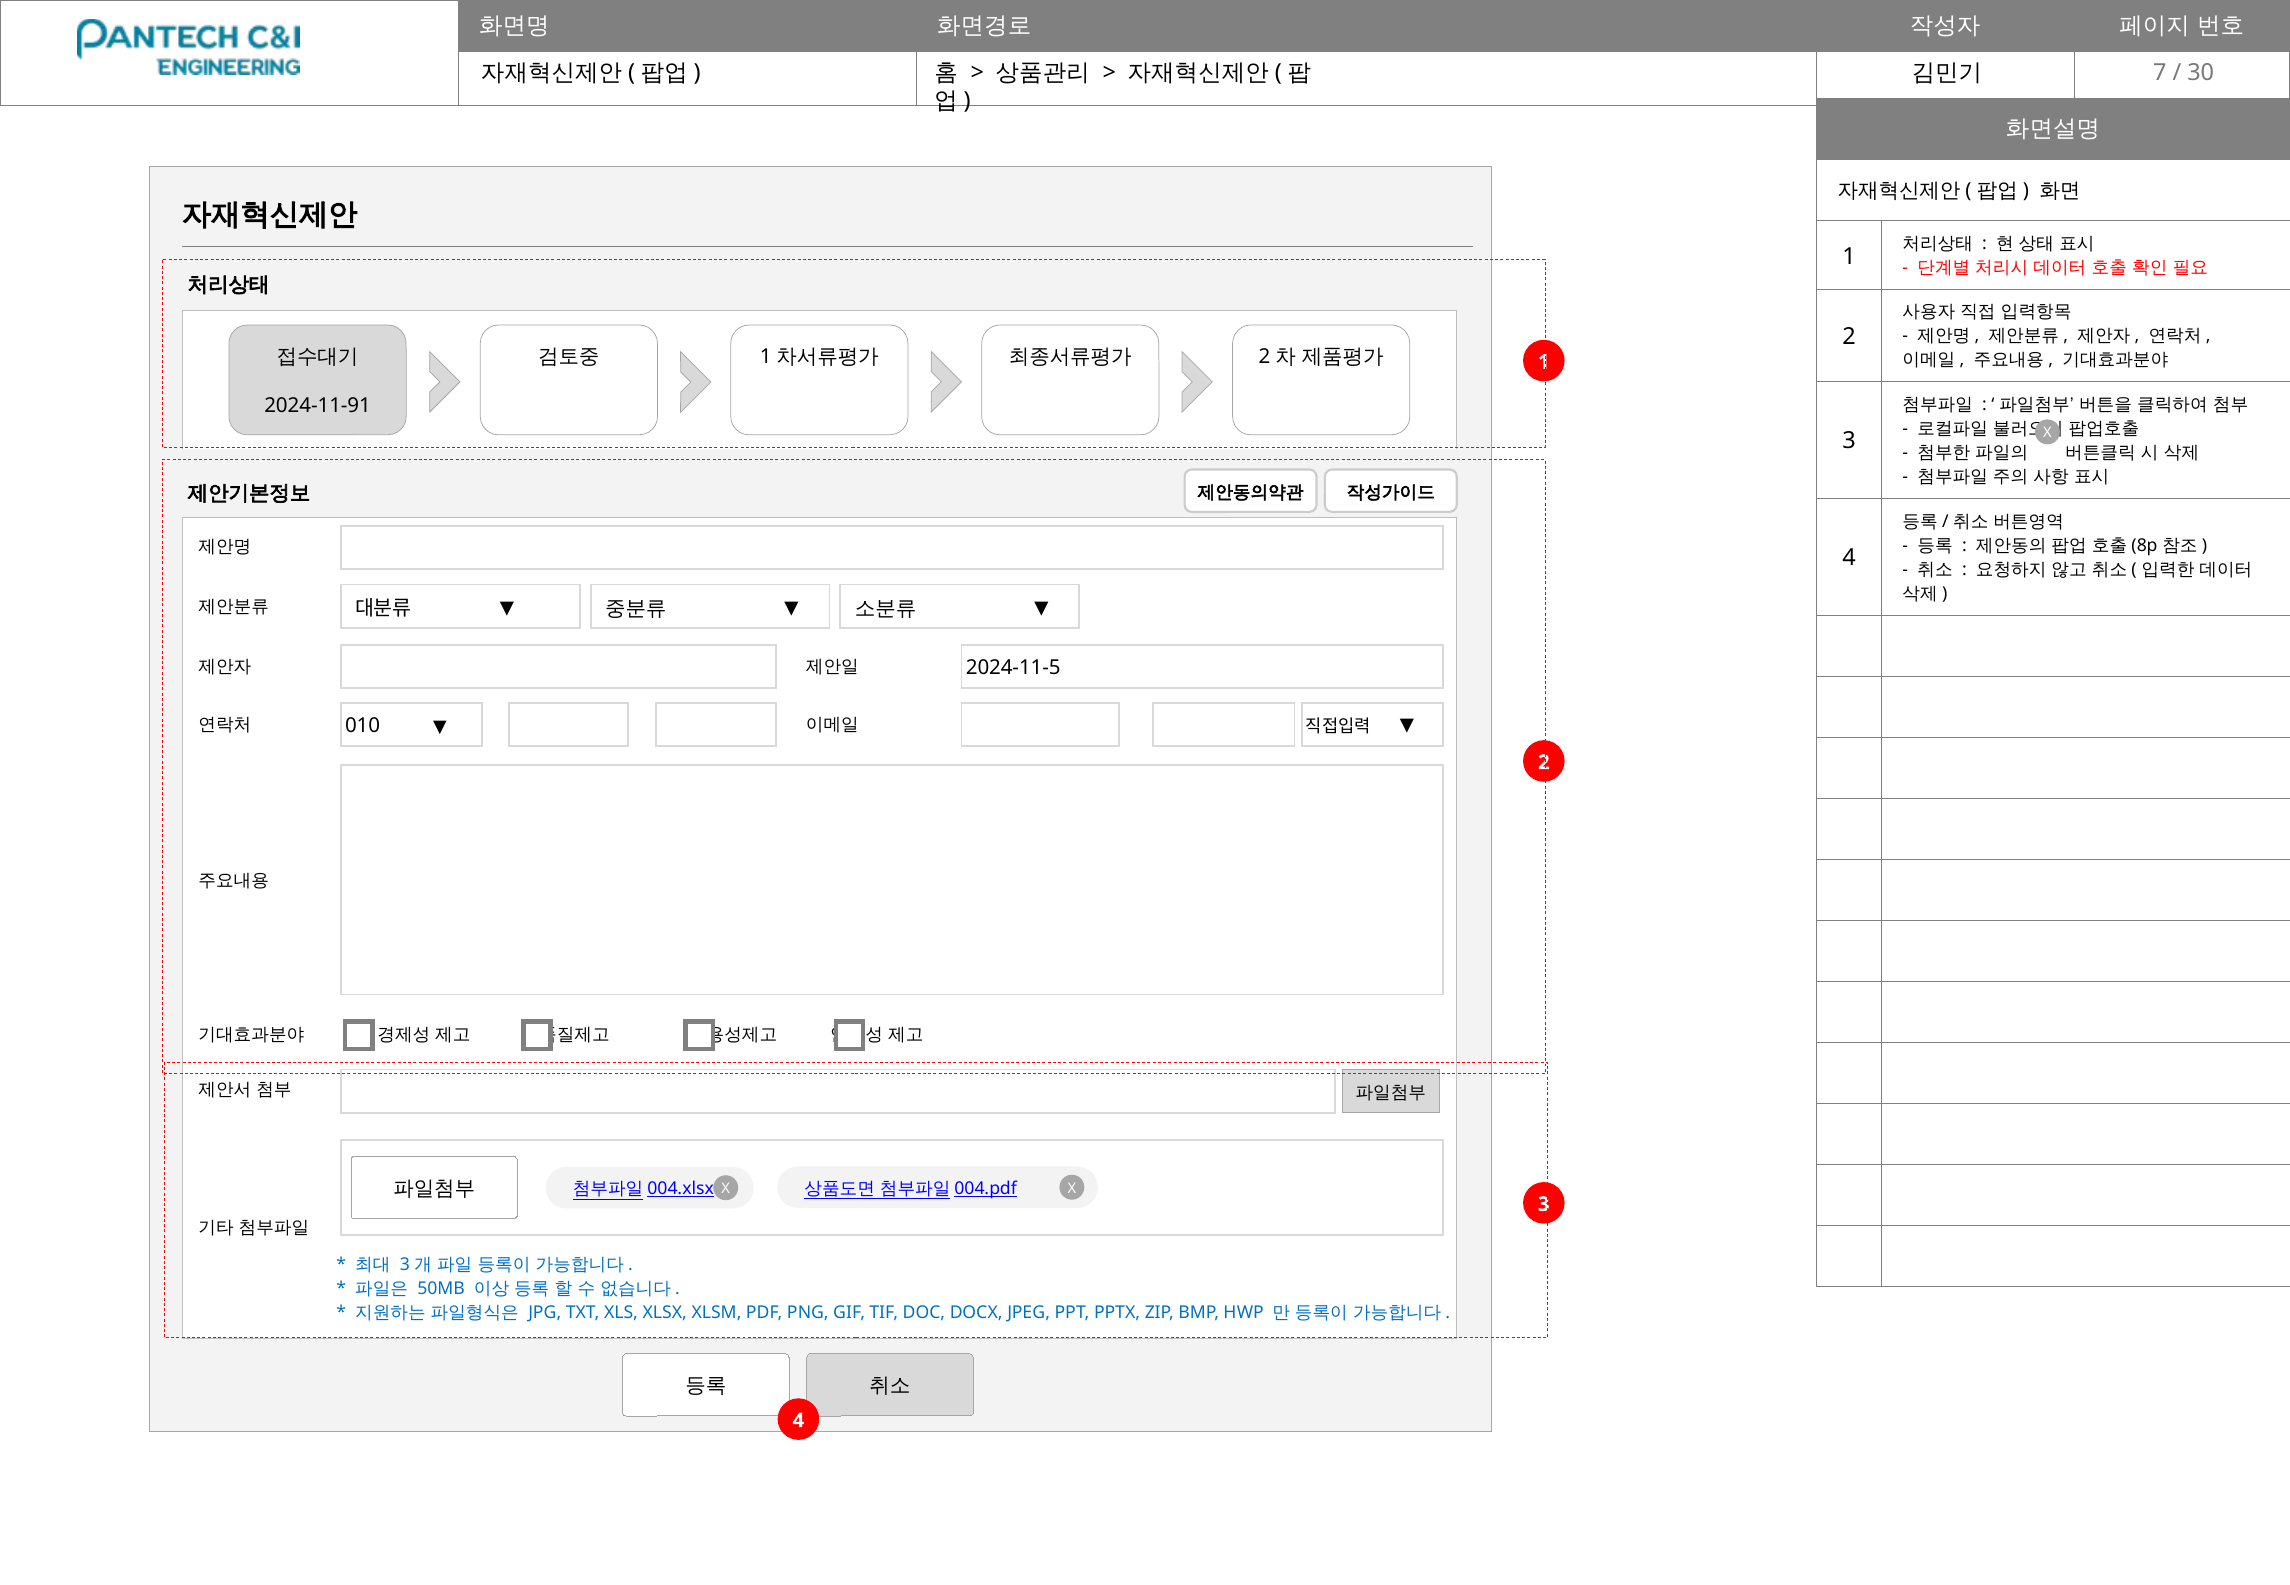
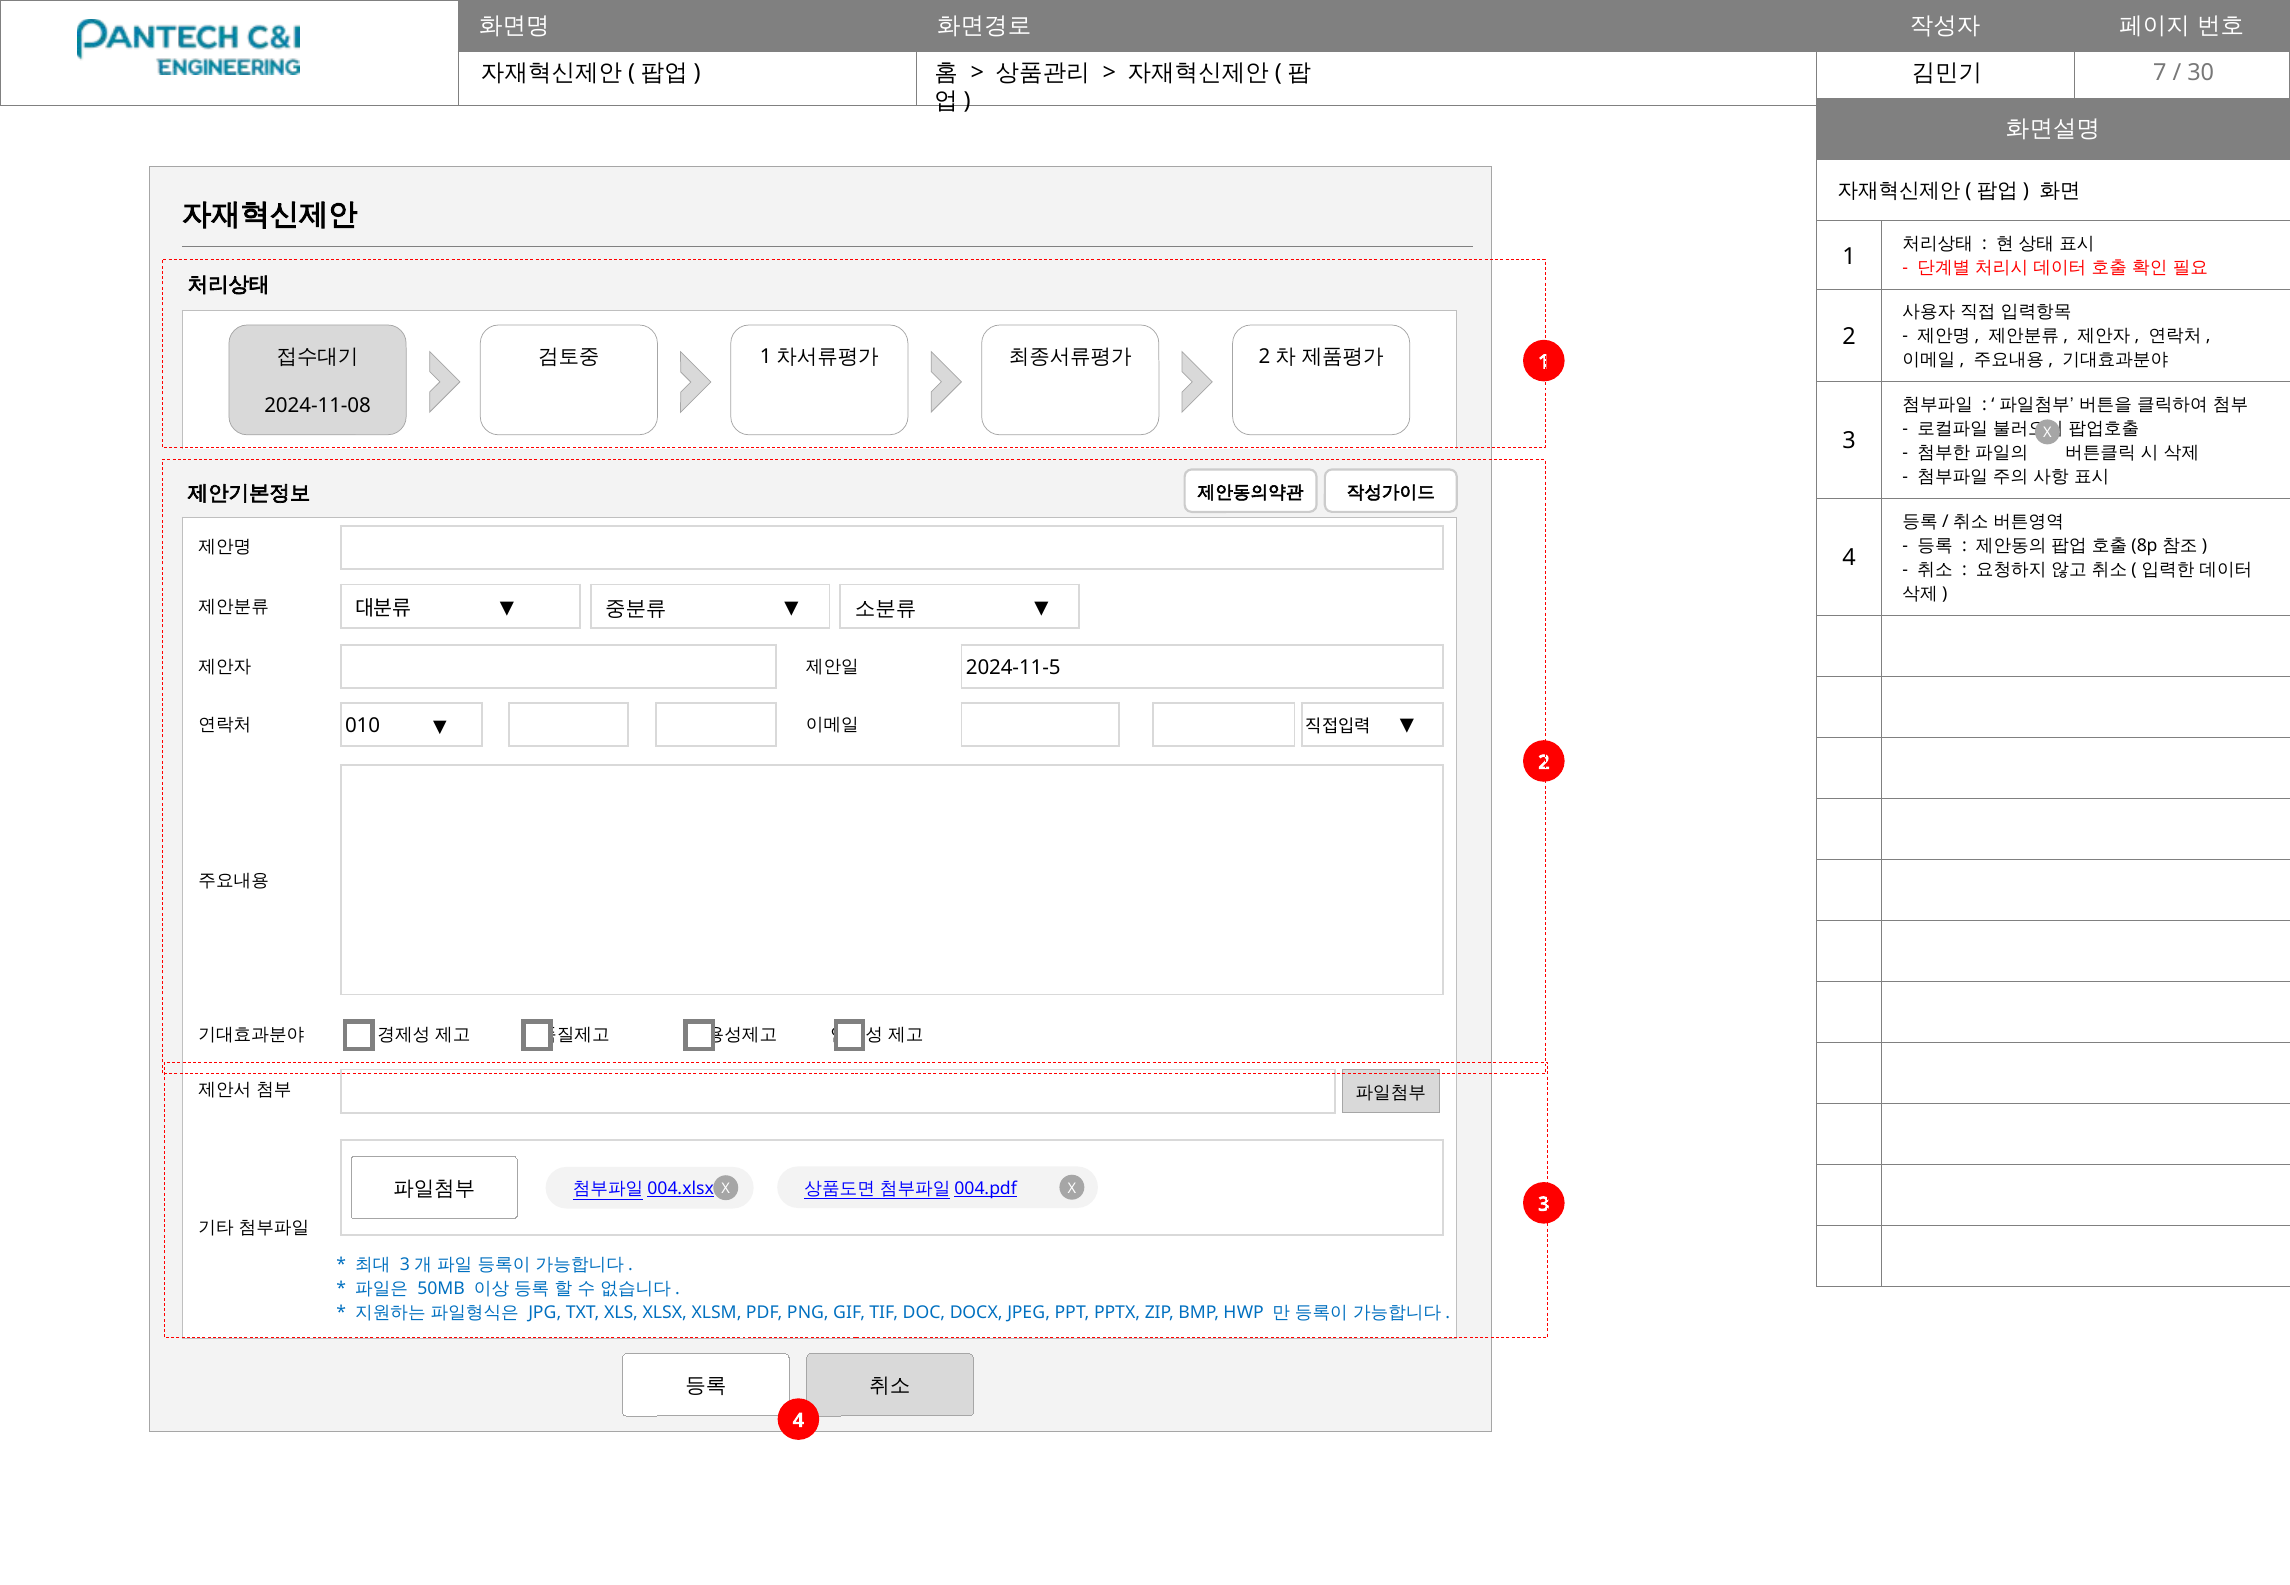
2024-11-91: 2024-11-91 -> 2024-11-08 (318, 406)
